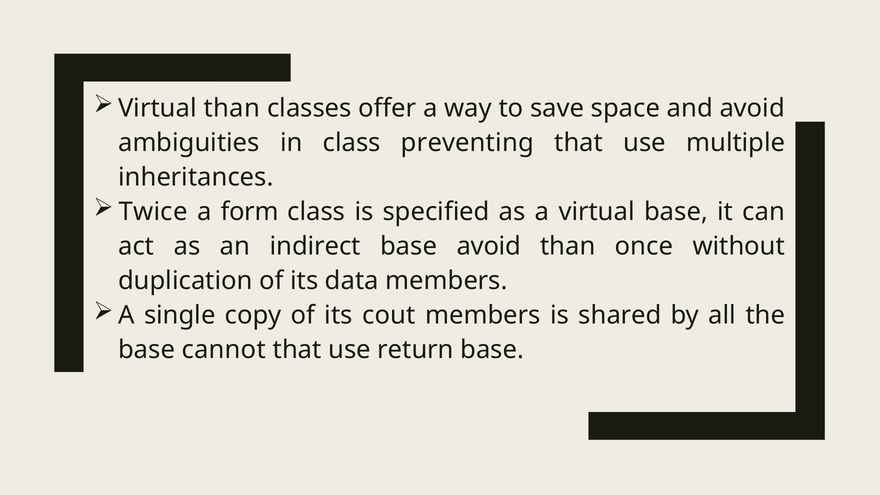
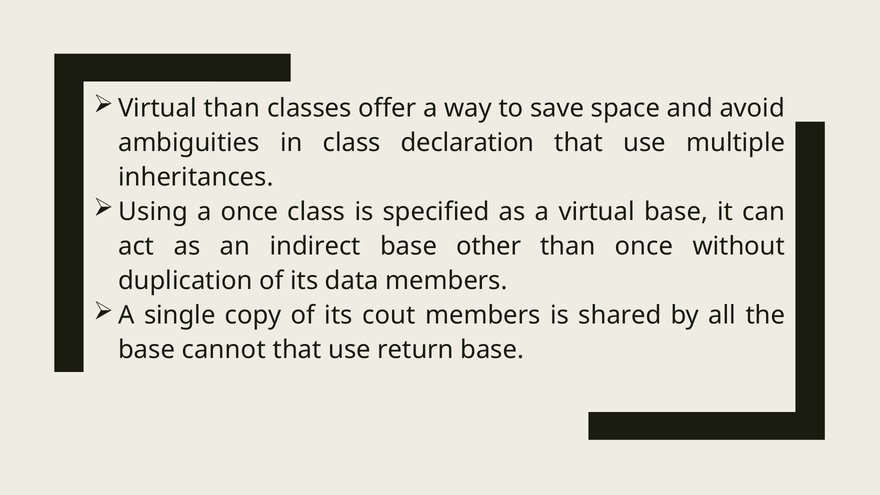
preventing: preventing -> declaration (468, 143)
Twice: Twice -> Using (153, 212)
a form: form -> once (250, 212)
base avoid: avoid -> other (489, 246)
